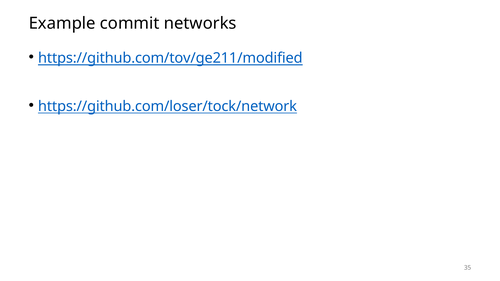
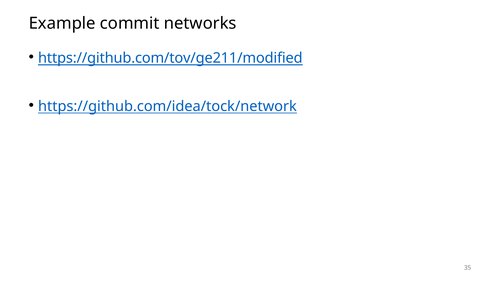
https://github.com/loser/tock/network: https://github.com/loser/tock/network -> https://github.com/idea/tock/network (167, 106)
